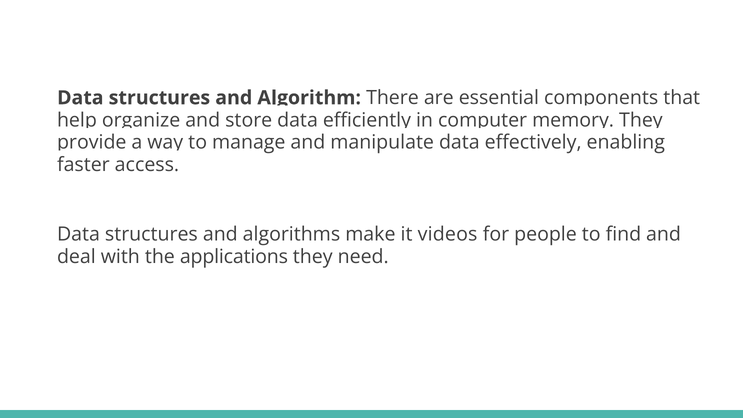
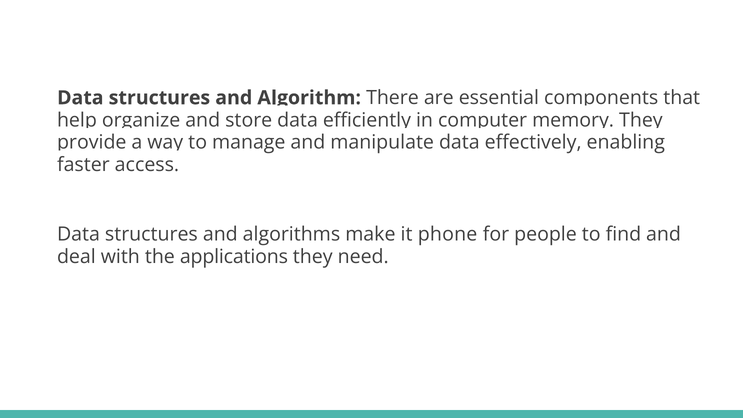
videos: videos -> phone (448, 234)
